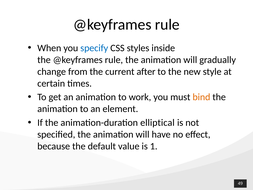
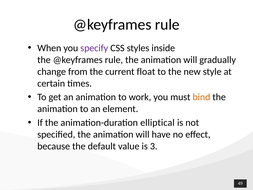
specify colour: blue -> purple (94, 48)
after: after -> float (146, 71)
1: 1 -> 3 (154, 146)
